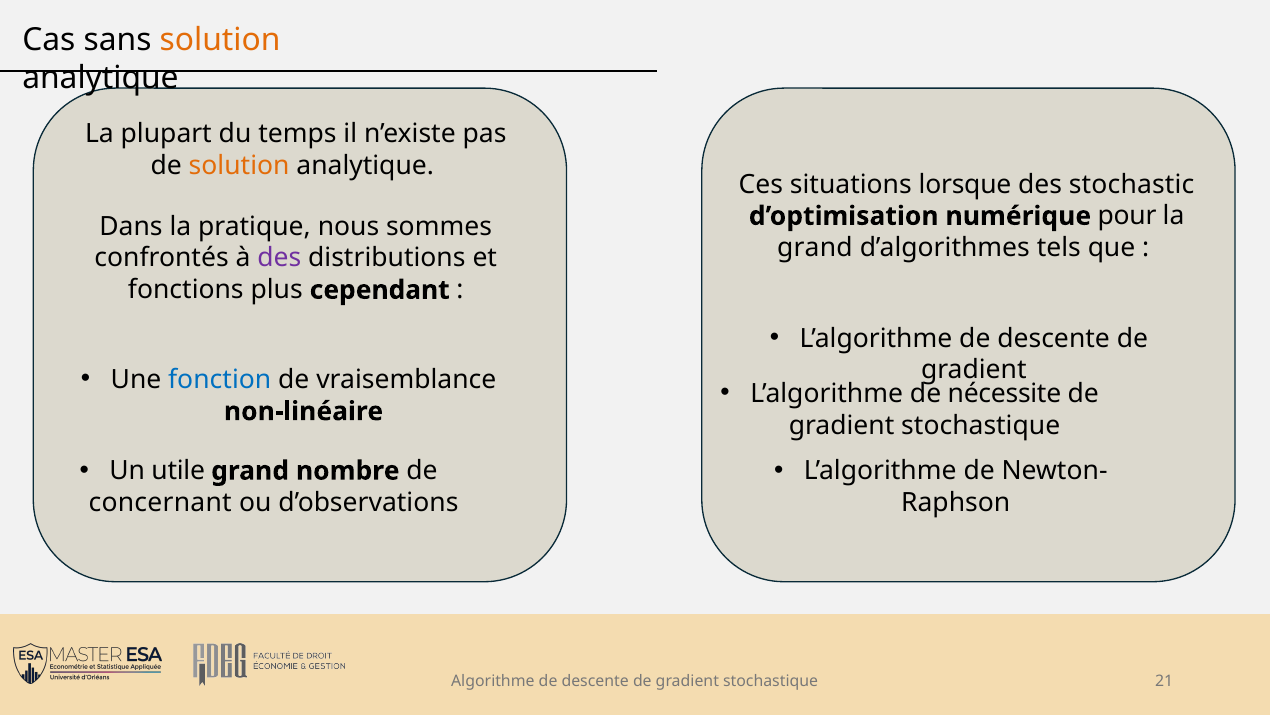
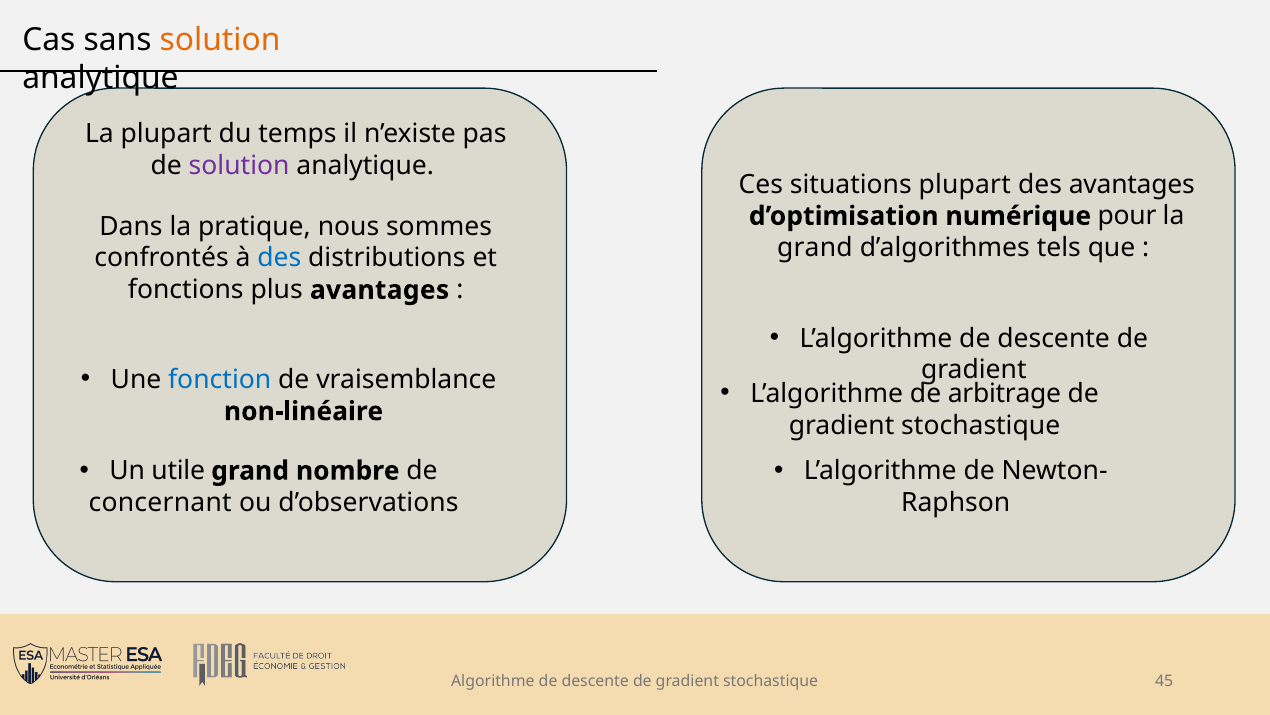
solution colour: orange -> purple (239, 166)
situations lorsque: lorsque -> plupart (965, 184)
des stochastic: stochastic -> avantages (1132, 184)
des colour: purple -> blue (279, 258)
plus cependant: cependant -> avantages (379, 290)
nécessite: nécessite -> arbitrage (1004, 393)
21: 21 -> 45 (1164, 681)
